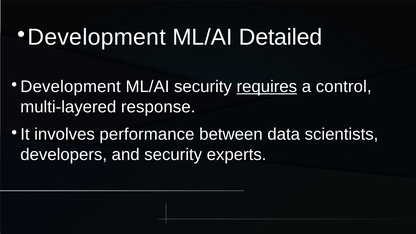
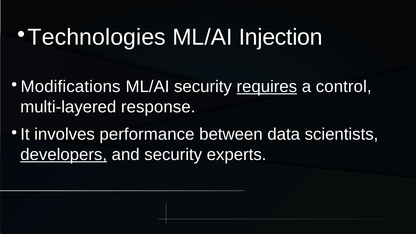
Development: Development -> Technologies (97, 37)
Detailed: Detailed -> Injection (281, 37)
Development: Development -> Modifications (71, 87)
developers underline: none -> present (64, 155)
